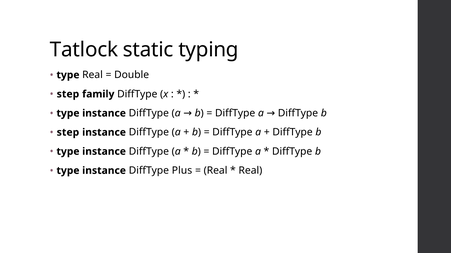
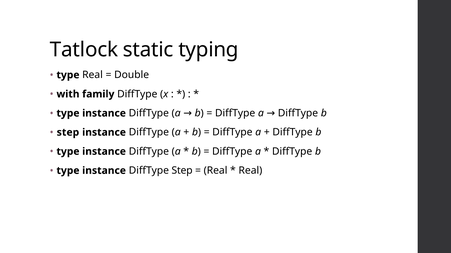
step: step -> with (68, 94)
DiffType Plus: Plus -> Step (182, 171)
